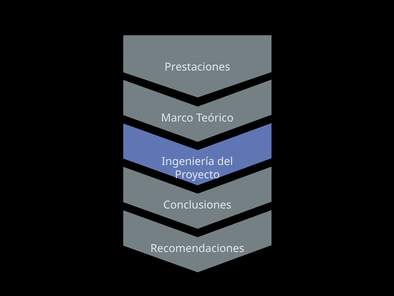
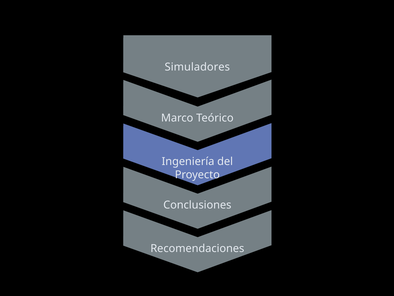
Prestaciones: Prestaciones -> Simuladores (197, 67)
